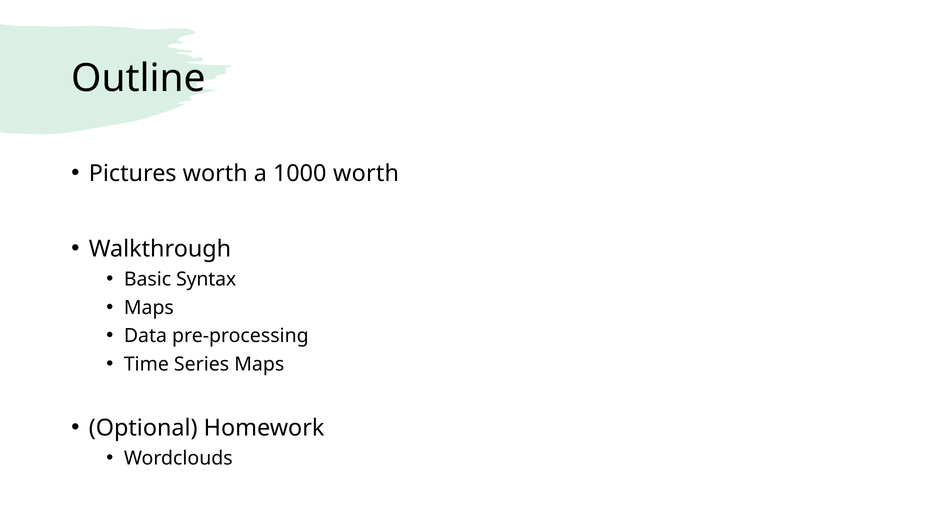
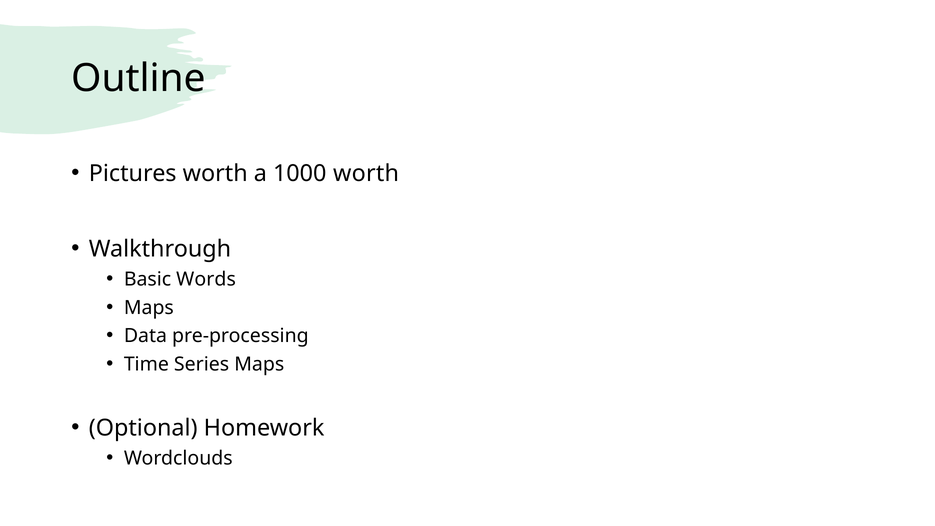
Syntax: Syntax -> Words (206, 279)
